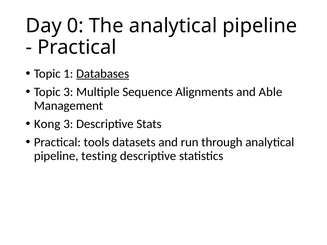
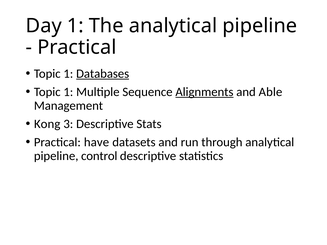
Day 0: 0 -> 1 (75, 26)
3: 3 -> 1 (68, 92)
Alignments underline: none -> present (204, 92)
tools: tools -> have (97, 142)
testing: testing -> control (99, 156)
